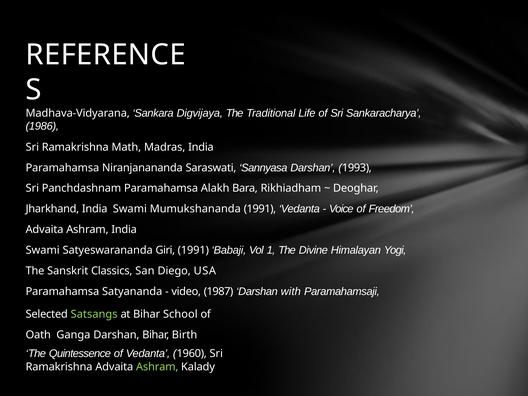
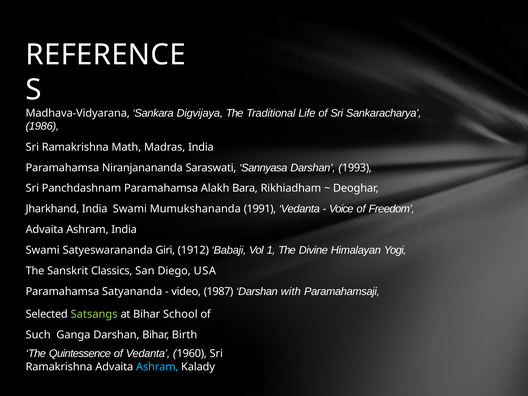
Giri 1991: 1991 -> 1912 (193, 250)
Oath: Oath -> Such (38, 335)
Ashram colour: light green -> light blue (157, 367)
